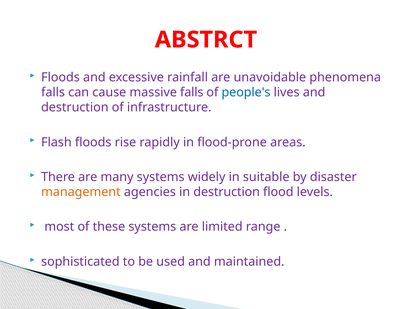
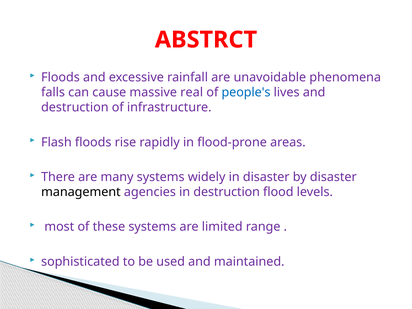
massive falls: falls -> real (192, 92)
in suitable: suitable -> disaster (266, 177)
management colour: orange -> black (81, 192)
